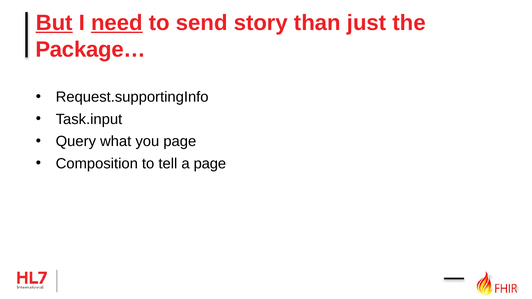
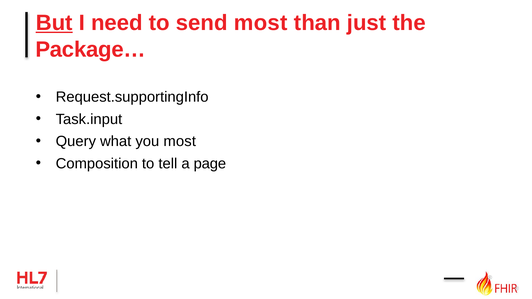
need underline: present -> none (117, 23)
send story: story -> most (261, 23)
you page: page -> most (180, 141)
